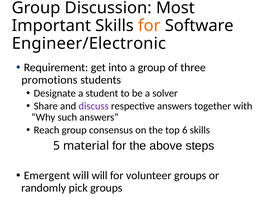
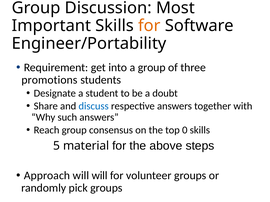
Engineer/Electronic: Engineer/Electronic -> Engineer/Portability (89, 44)
solver: solver -> doubt (165, 94)
discuss colour: purple -> blue (94, 106)
6: 6 -> 0 (185, 130)
Emergent: Emergent -> Approach (47, 176)
